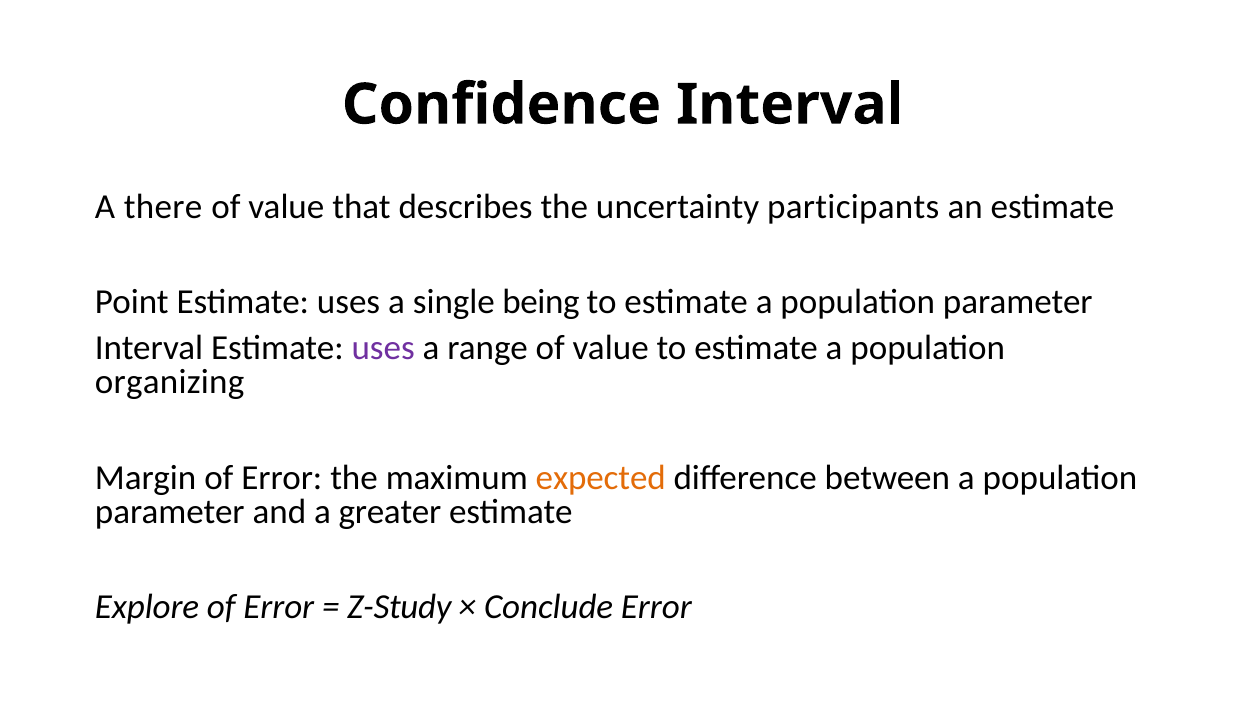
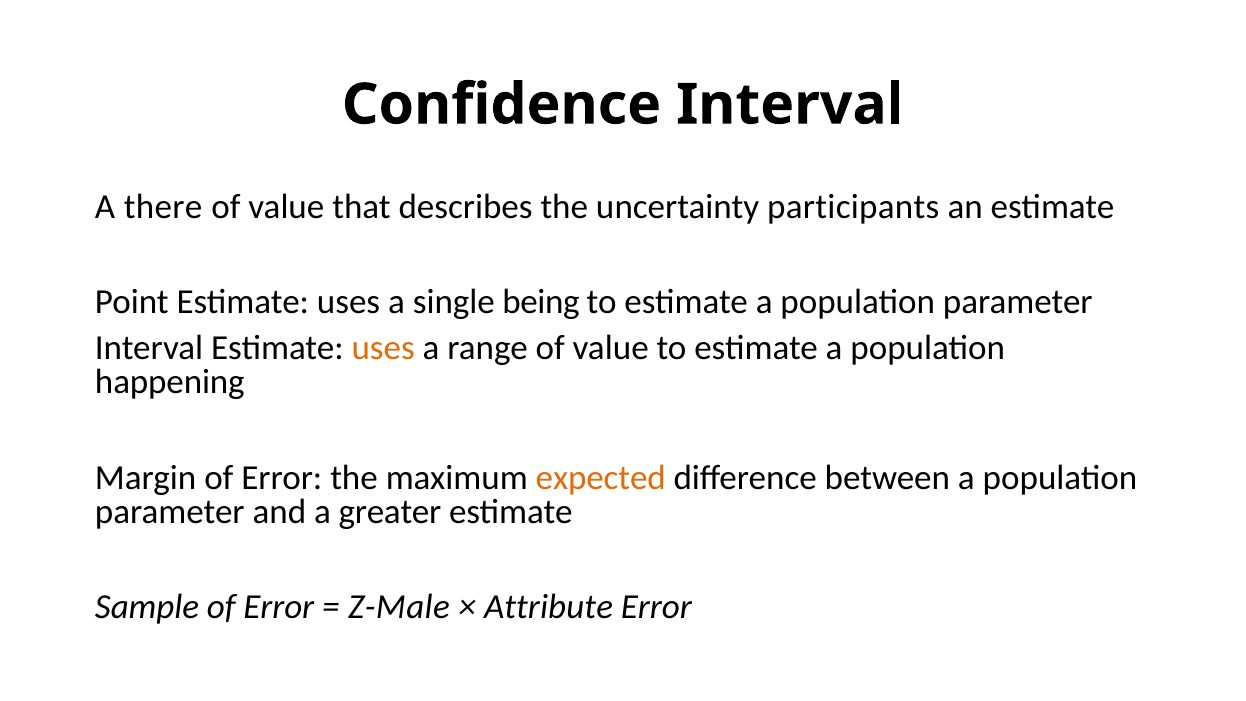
uses colour: purple -> orange (383, 348)
organizing: organizing -> happening (170, 382)
Explore: Explore -> Sample (147, 607)
Z-Study: Z-Study -> Z-Male (399, 607)
Conclude: Conclude -> Attribute (549, 607)
